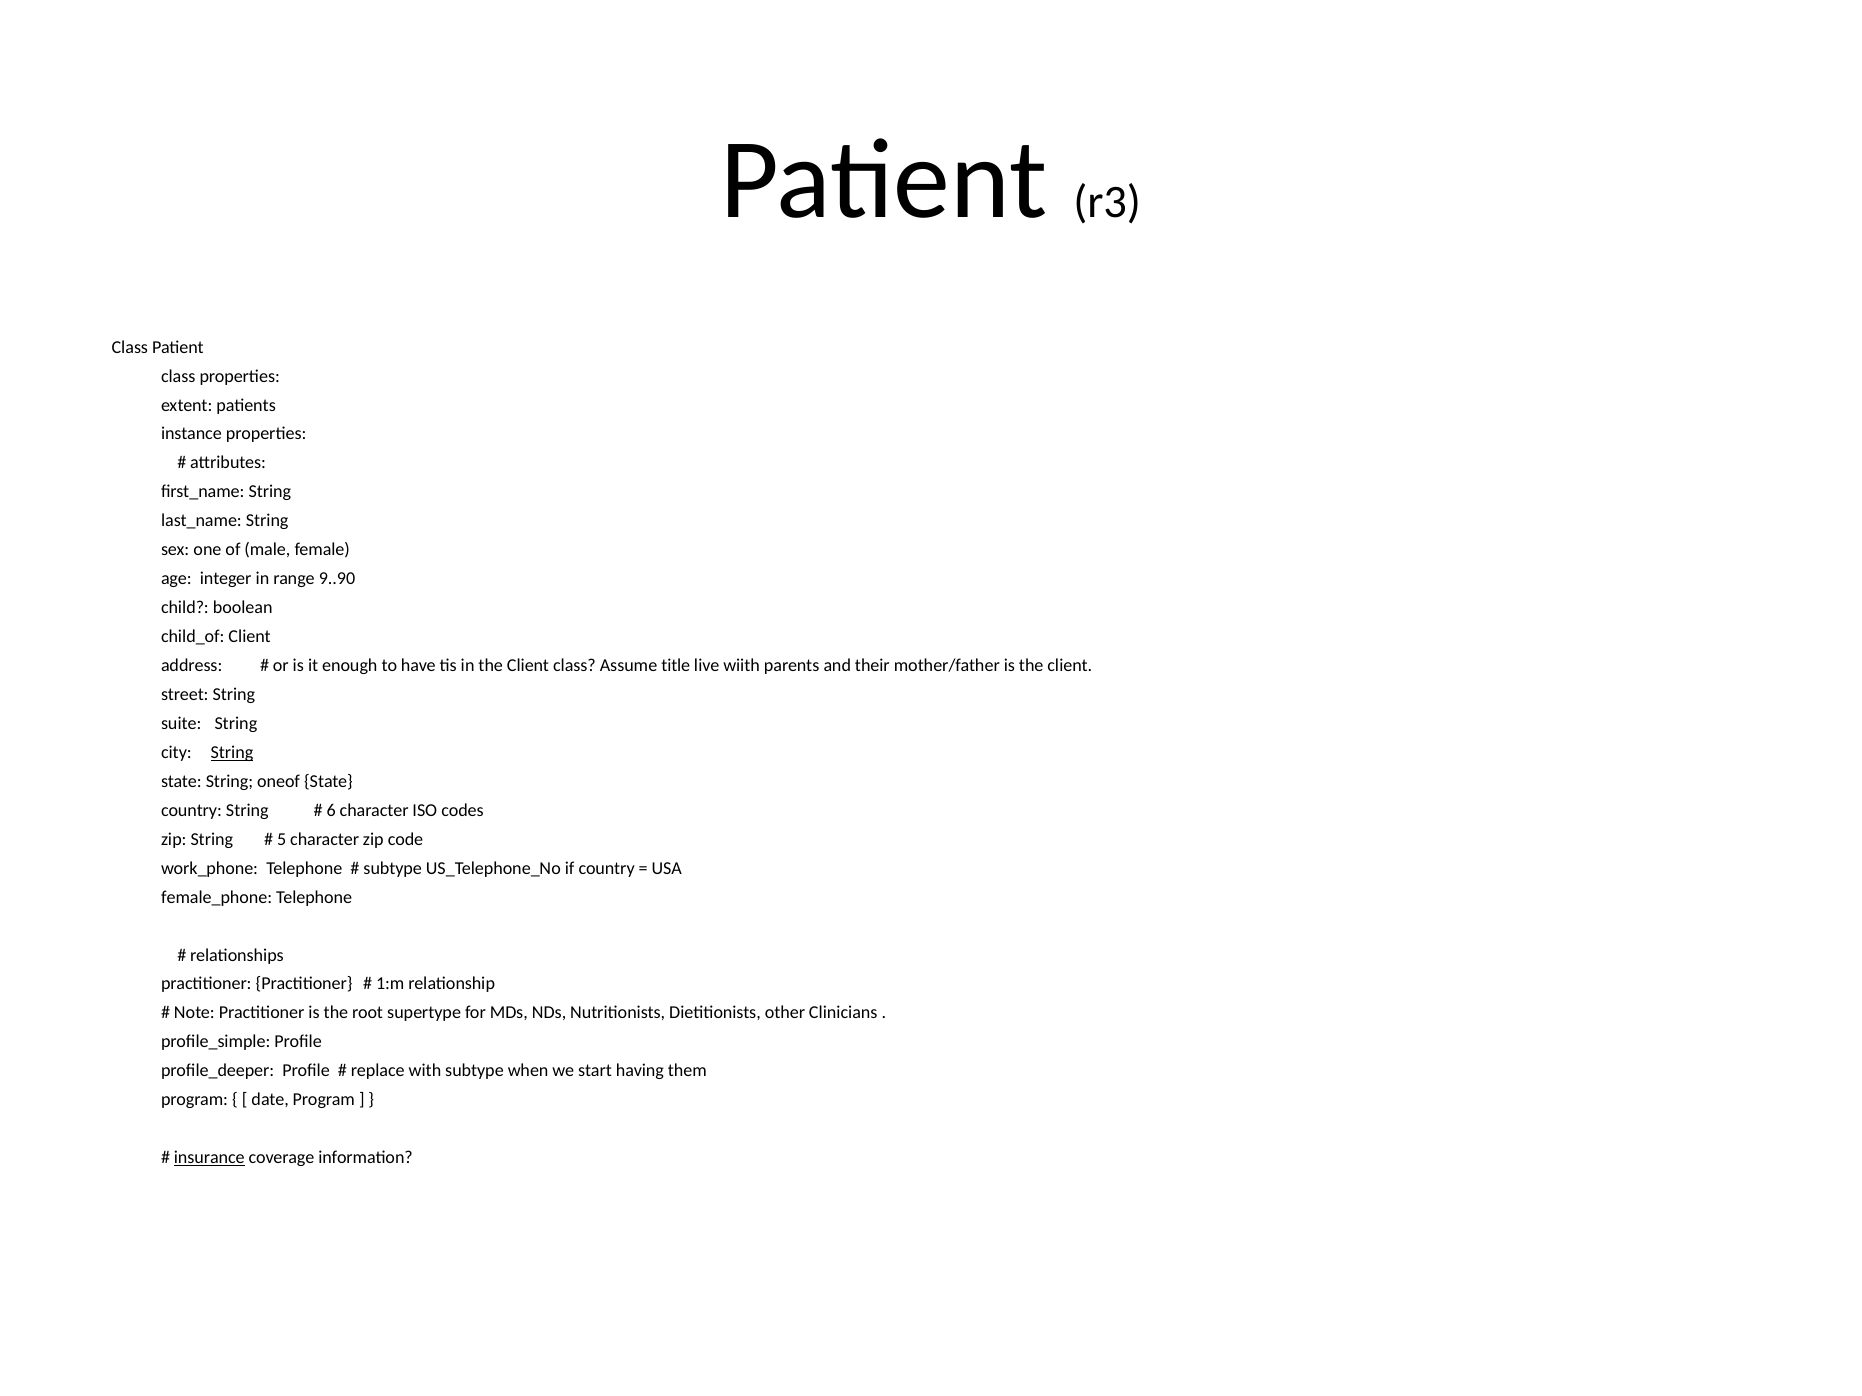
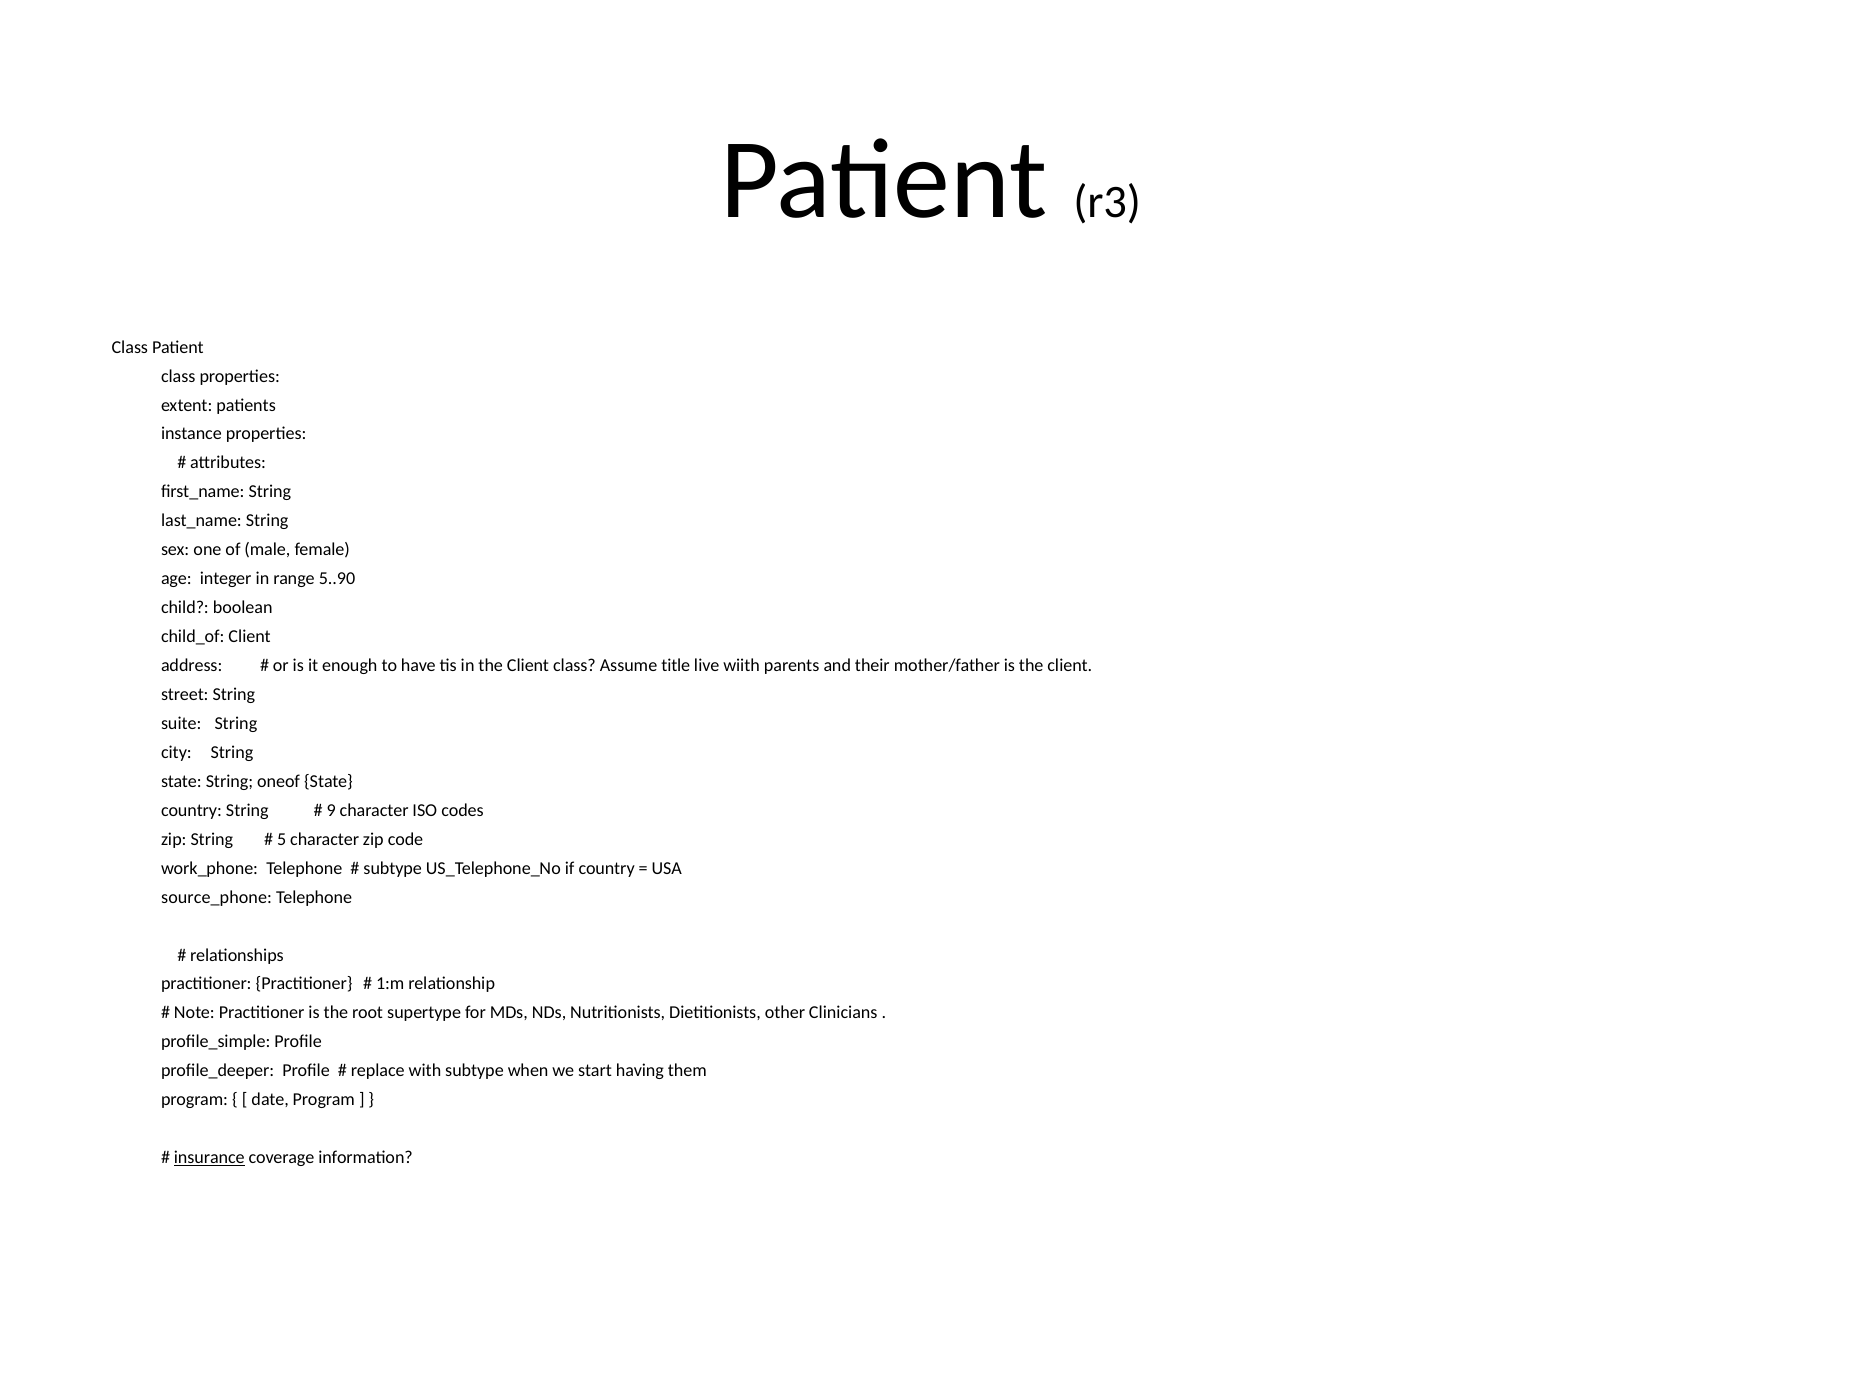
9..90: 9..90 -> 5..90 (337, 579)
String underline: present -> none (232, 753)
6: 6 -> 9 (331, 811)
female_phone: female_phone -> source_phone (217, 897)
